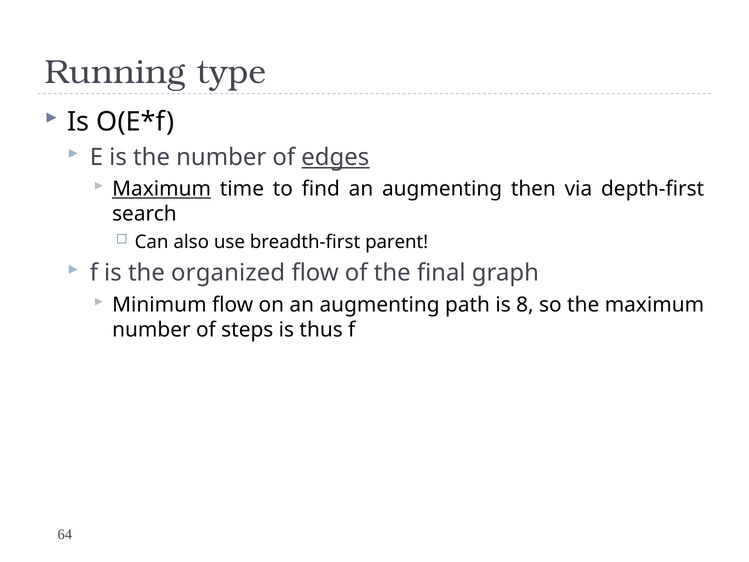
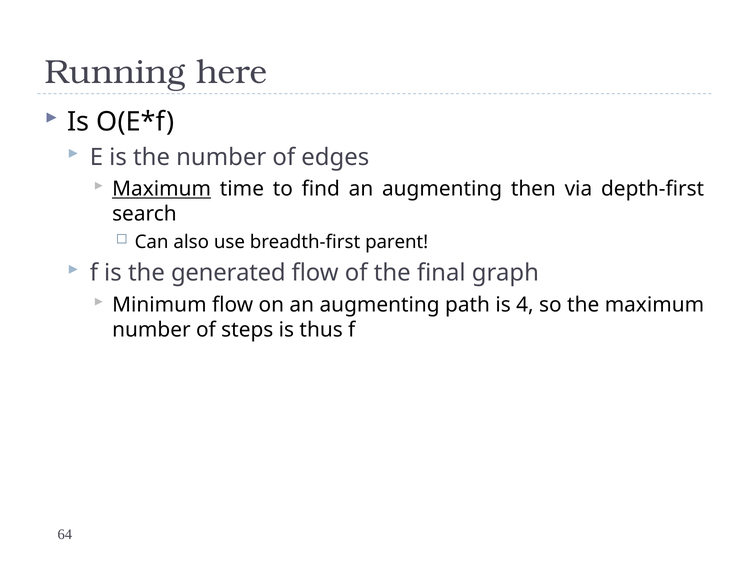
type: type -> here (232, 72)
edges underline: present -> none (335, 157)
organized: organized -> generated (228, 273)
8: 8 -> 4 (525, 305)
